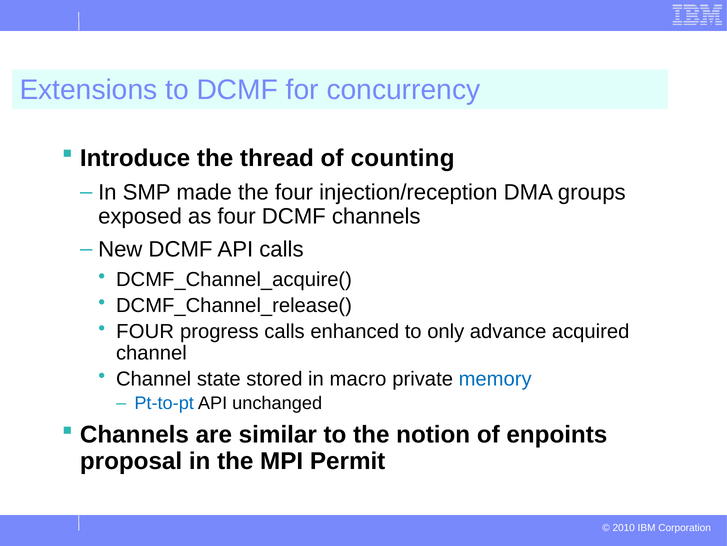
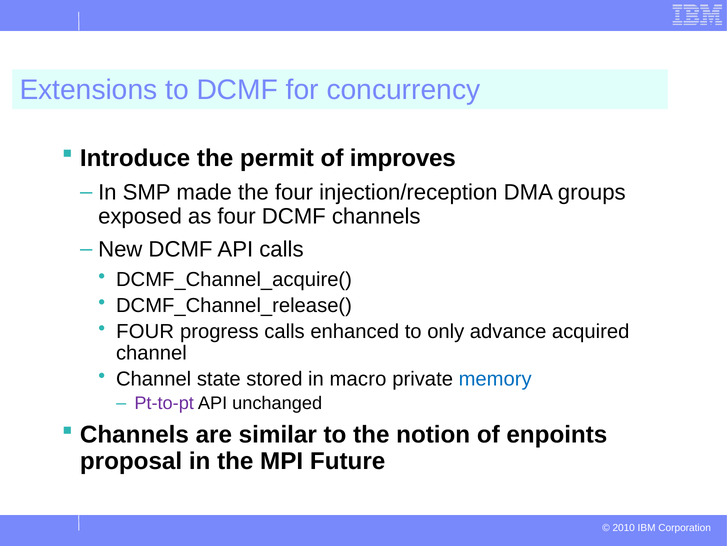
thread: thread -> permit (277, 158)
counting: counting -> improves (403, 158)
Pt-to-pt colour: blue -> purple (164, 403)
Permit: Permit -> Future (348, 460)
